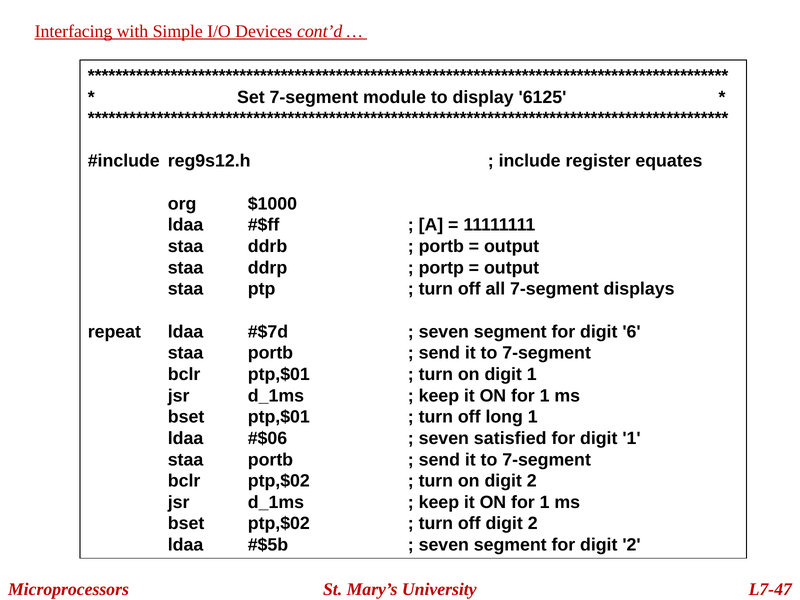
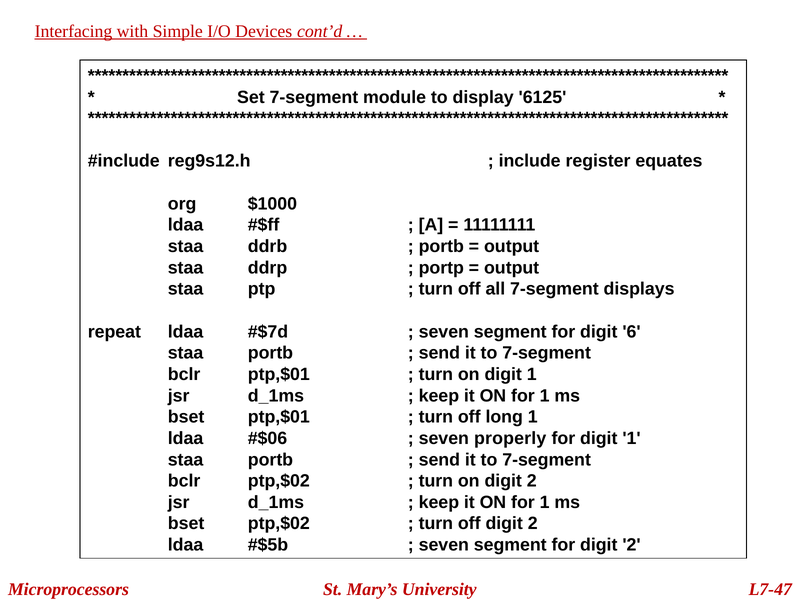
satisfied: satisfied -> properly (510, 438)
